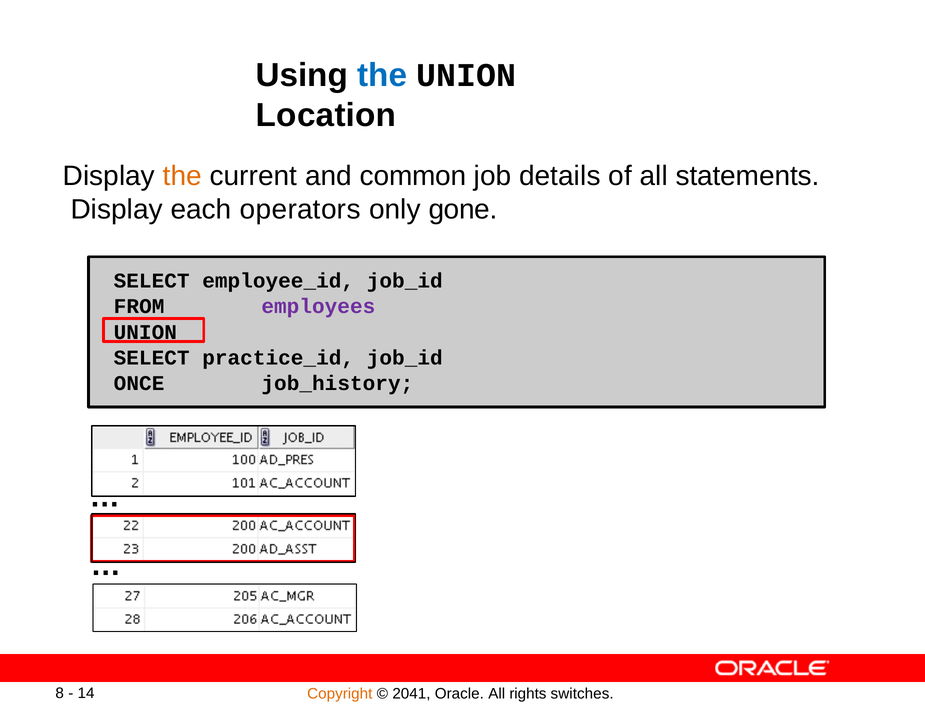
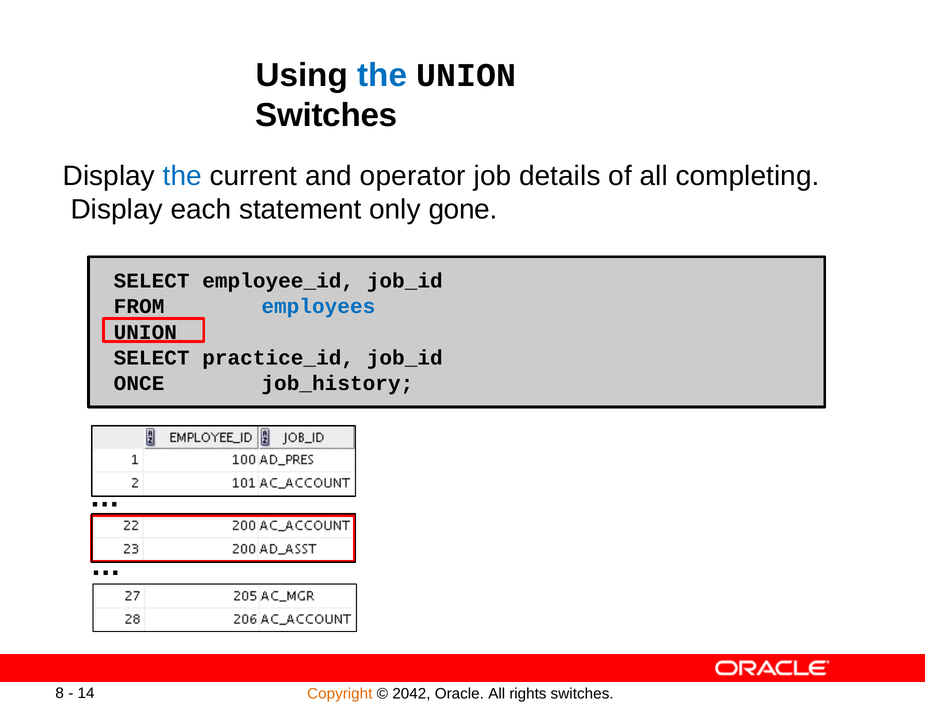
Location: Location -> Switches (326, 115)
the colour: orange -> blue (182, 176)
common: common -> operator (413, 176)
statements: statements -> completing (748, 176)
operators: operators -> statement (300, 210)
employees colour: purple -> blue (318, 307)
2041: 2041 -> 2042 (411, 694)
